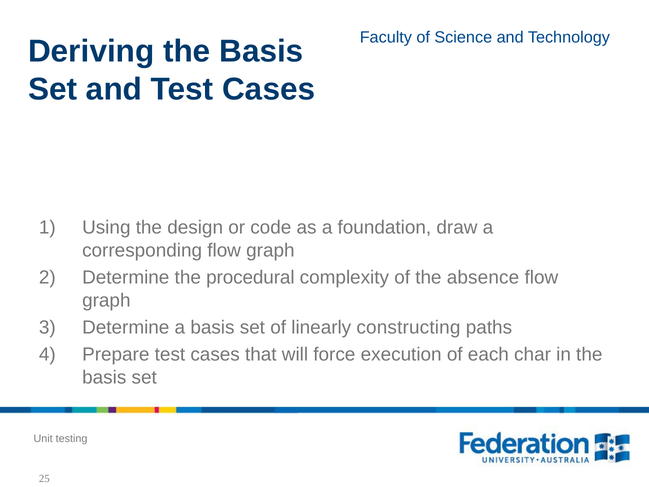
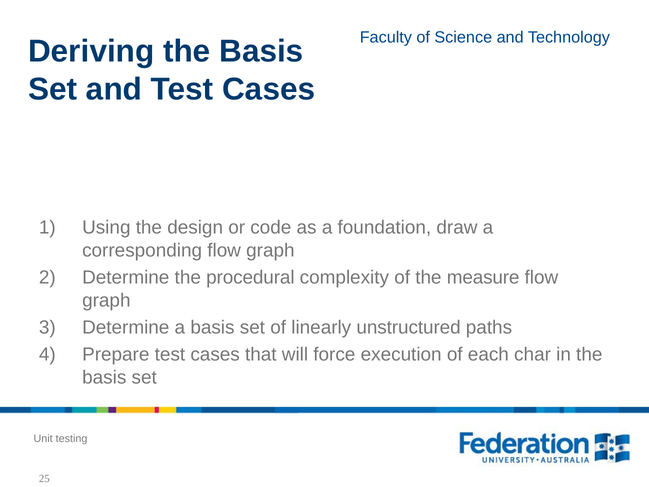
absence: absence -> measure (483, 277)
constructing: constructing -> unstructured (409, 327)
